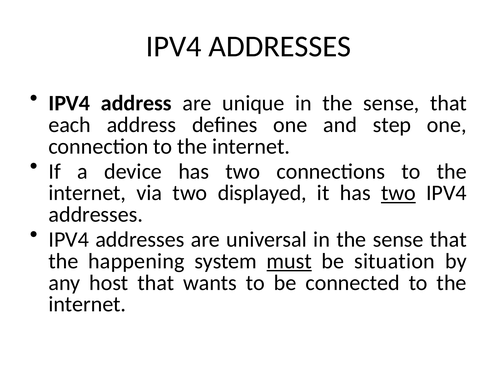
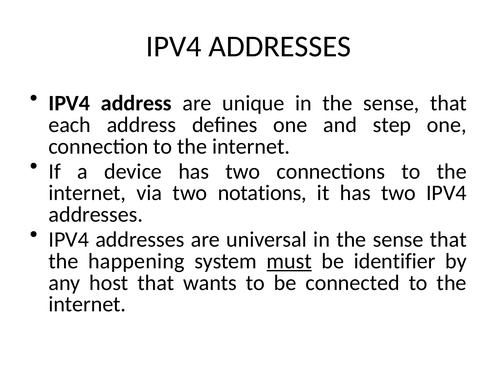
displayed: displayed -> notations (262, 193)
two underline: present -> none (398, 193)
situation: situation -> identifier (395, 261)
